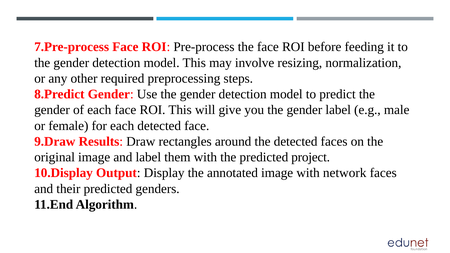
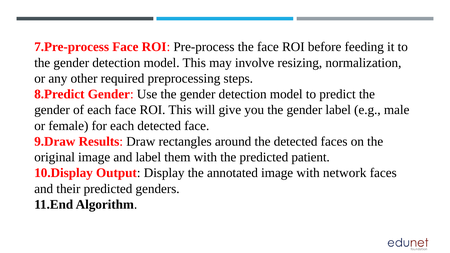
project: project -> patient (311, 157)
